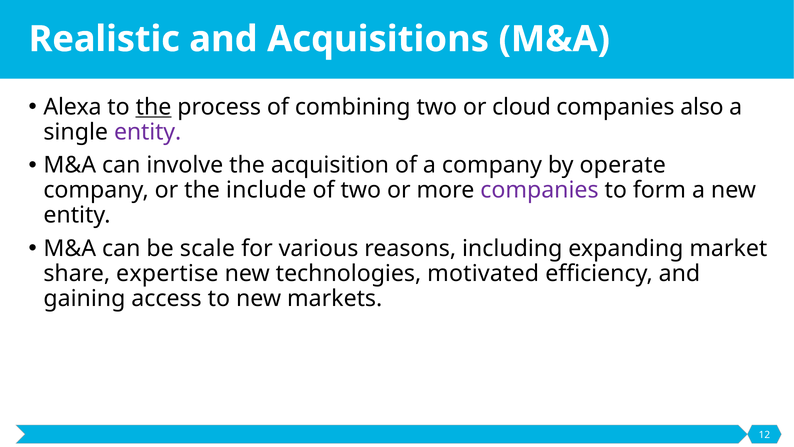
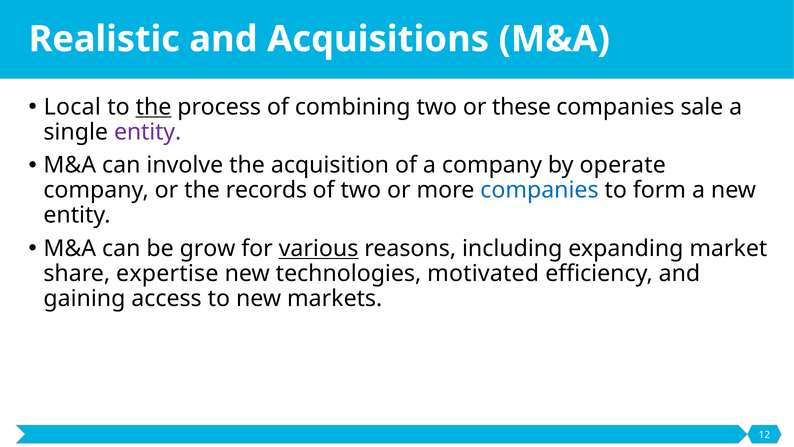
Alexa: Alexa -> Local (72, 107)
cloud: cloud -> these (522, 107)
also: also -> sale (702, 107)
include: include -> records (266, 190)
companies colour: purple -> blue (539, 190)
scale: scale -> grow (208, 248)
various underline: none -> present (319, 248)
